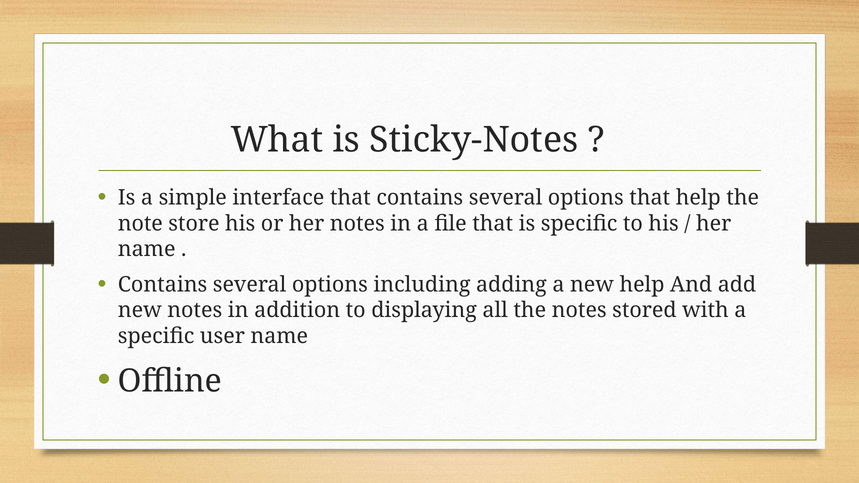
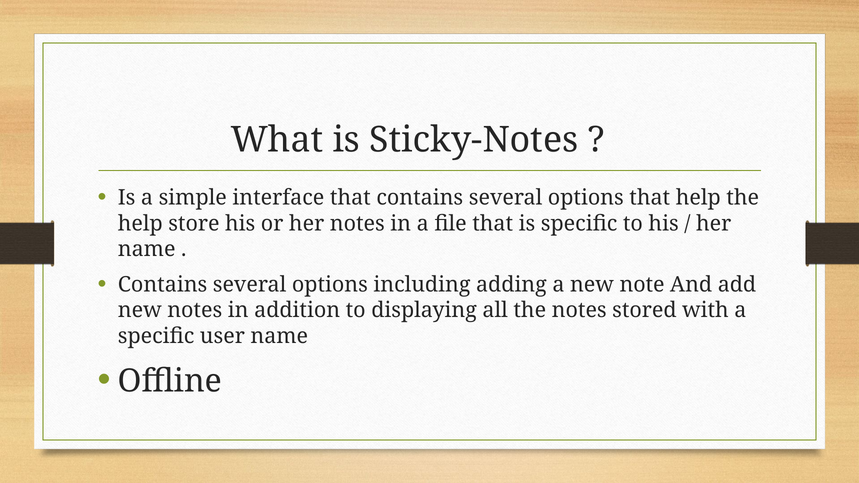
note: note -> help (140, 224)
new help: help -> note (642, 285)
